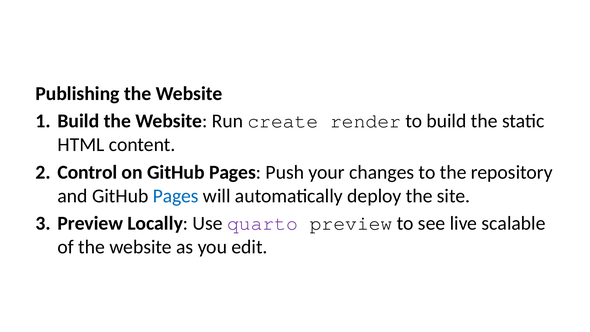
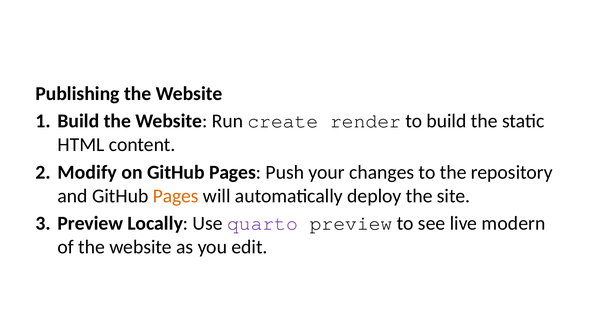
Control: Control -> Modify (87, 172)
Pages colour: blue -> orange (176, 196)
scalable: scalable -> modern (514, 223)
